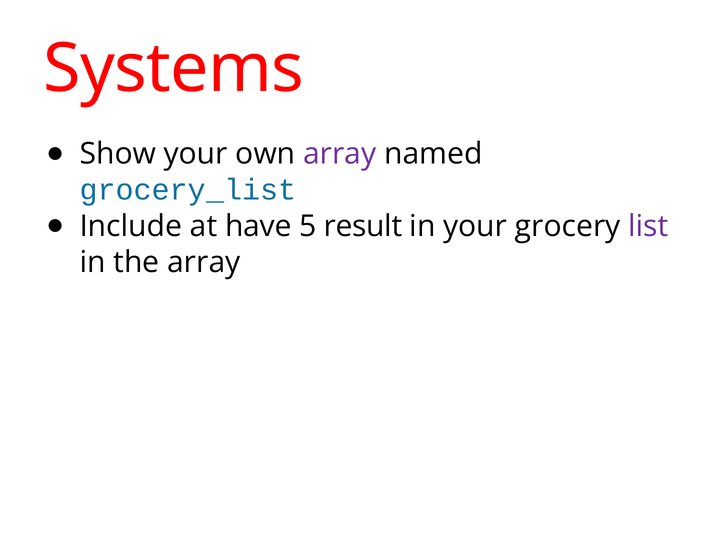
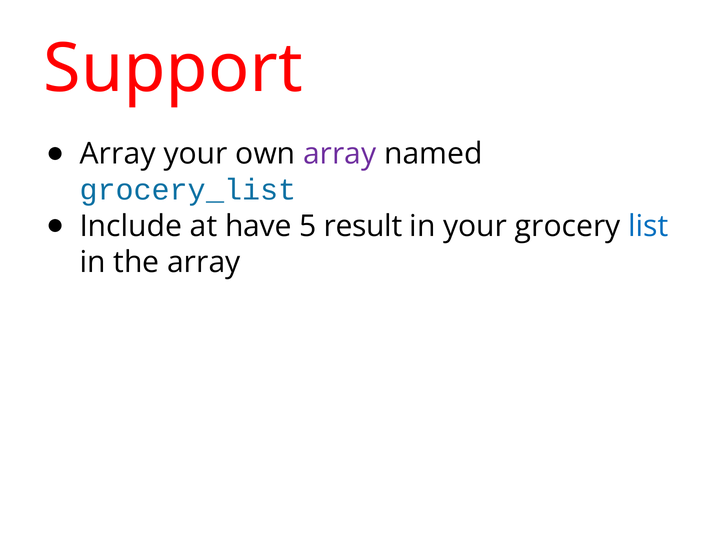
Systems: Systems -> Support (173, 69)
Show: Show -> Array (118, 154)
list colour: purple -> blue (648, 226)
